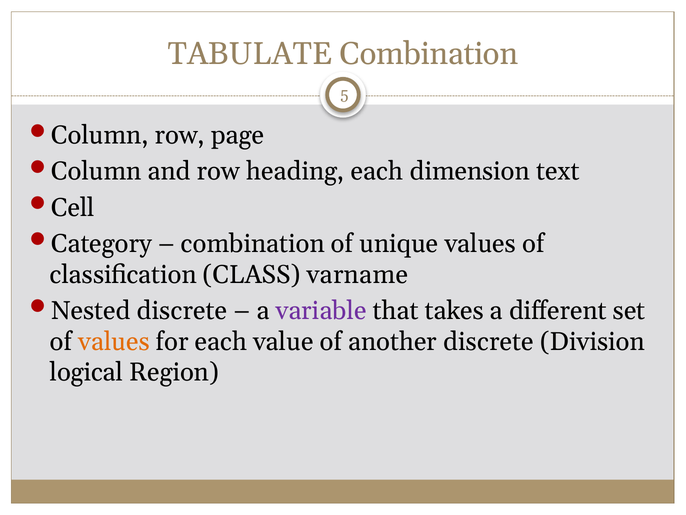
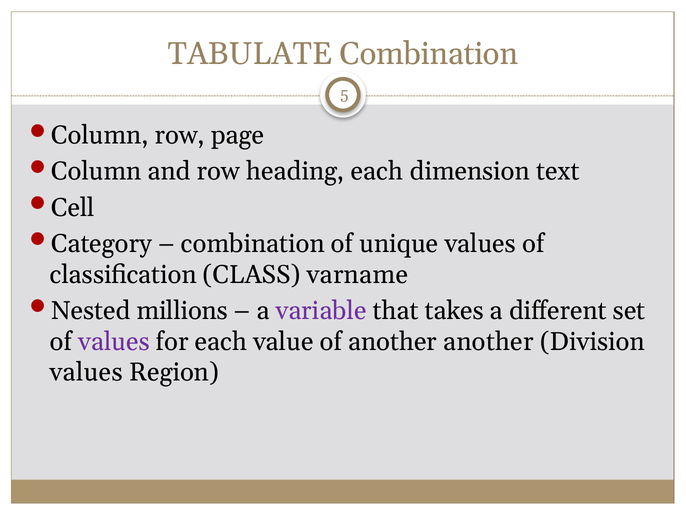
Nested discrete: discrete -> millions (182, 310)
values colour: orange -> purple (114, 341)
another discrete: discrete -> another (489, 341)
logical: logical -> values (86, 372)
